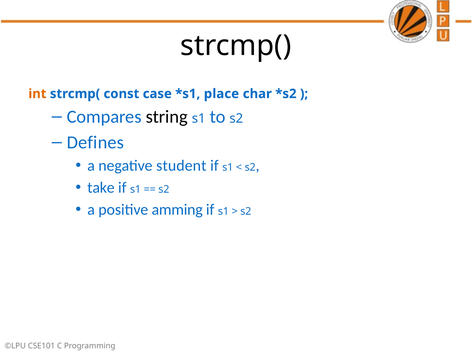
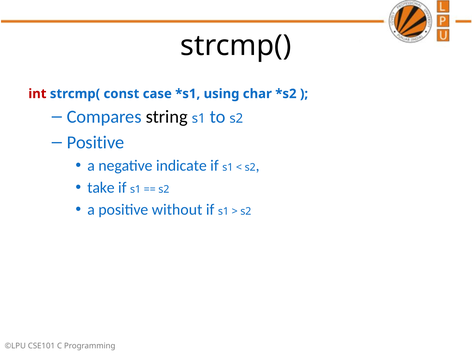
int colour: orange -> red (37, 94)
place: place -> using (222, 94)
Defines: Defines -> Positive (95, 142)
student: student -> indicate (181, 166)
amming: amming -> without (177, 210)
